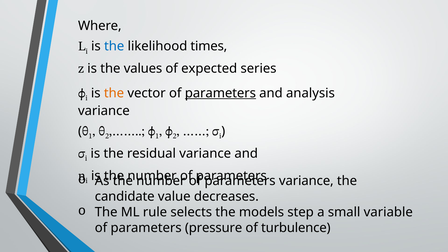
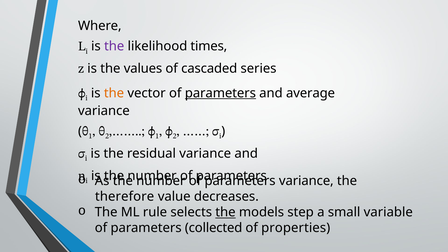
the colour: blue -> purple (114, 46)
expected: expected -> cascaded (209, 68)
analysis: analysis -> average (311, 93)
candidate: candidate -> therefore (125, 197)
the underline: none -> present (225, 212)
pressure: pressure -> collected (214, 228)
turbulence: turbulence -> properties (296, 228)
